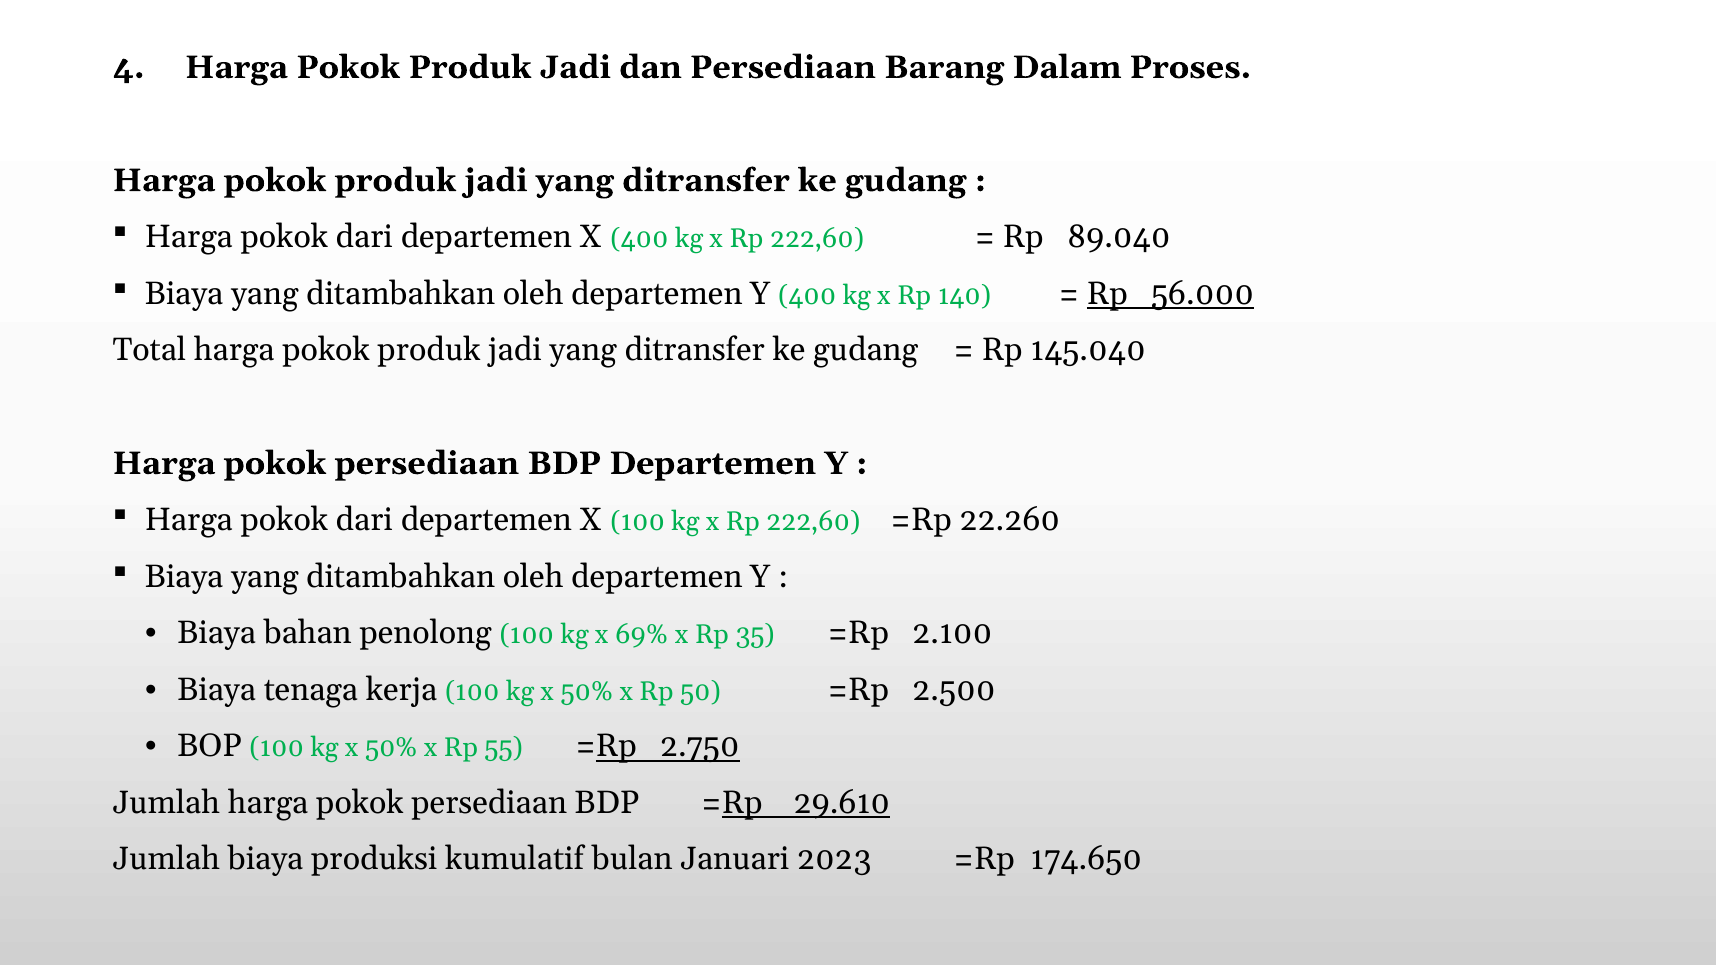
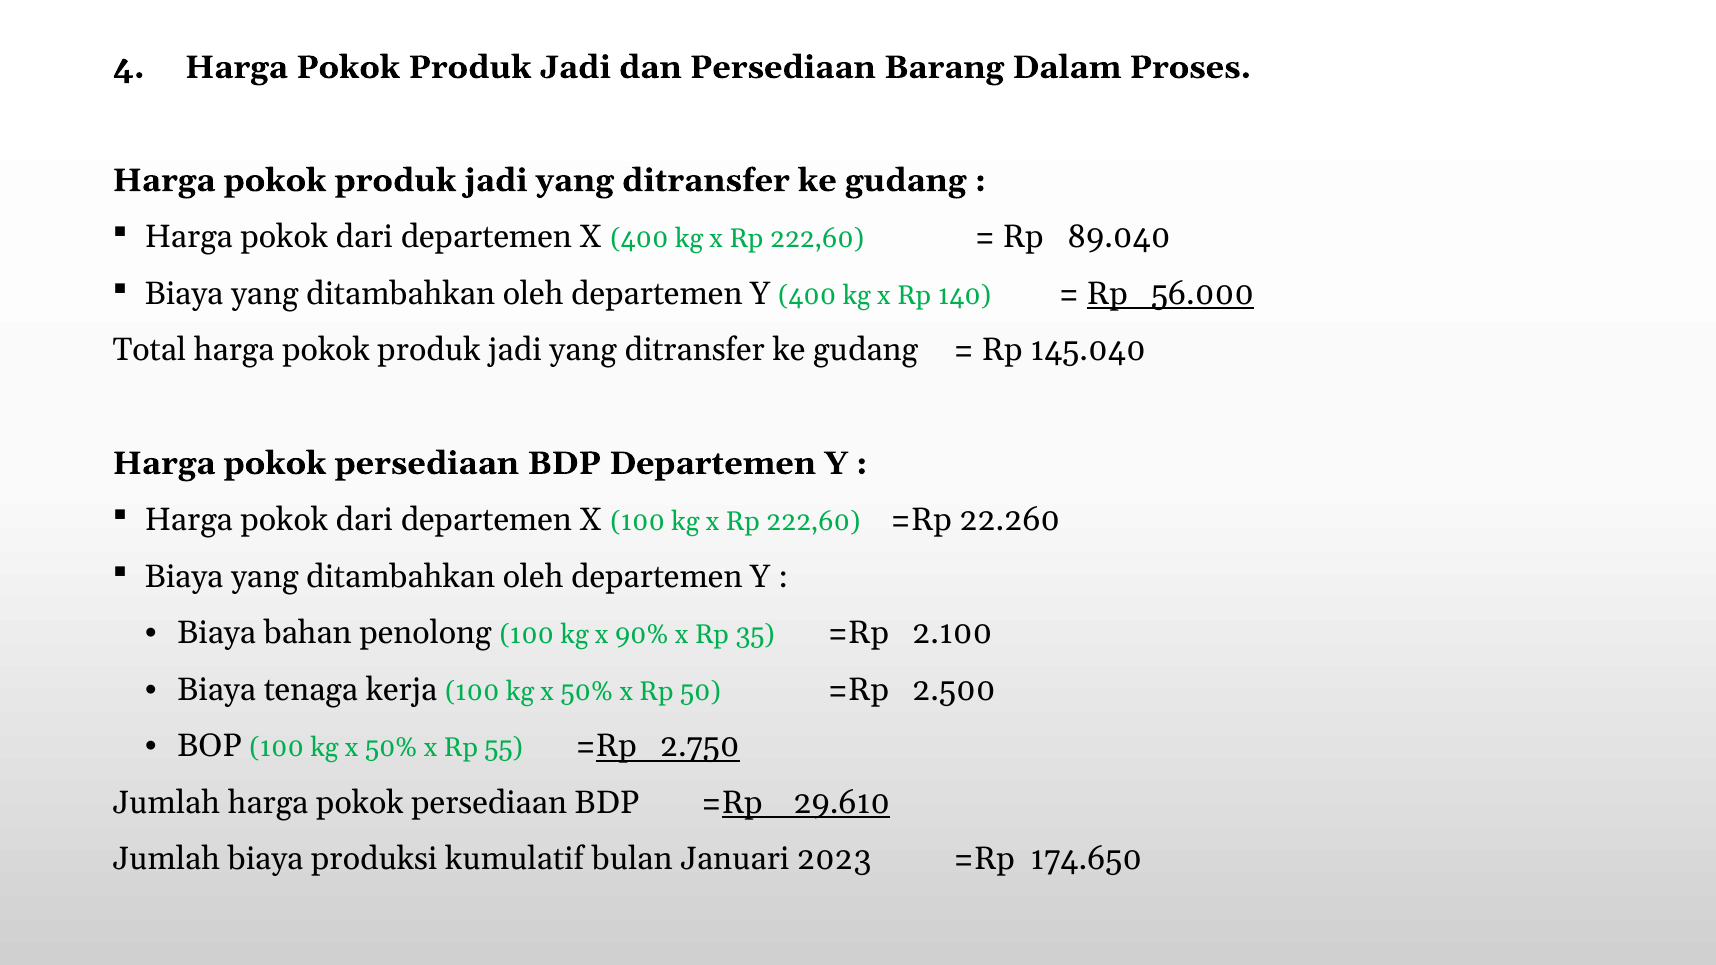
69%: 69% -> 90% (642, 635)
